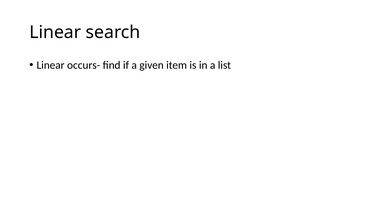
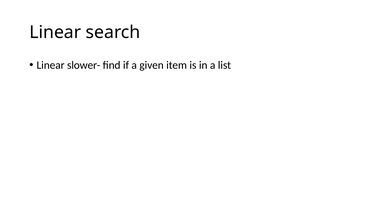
occurs-: occurs- -> slower- (84, 65)
